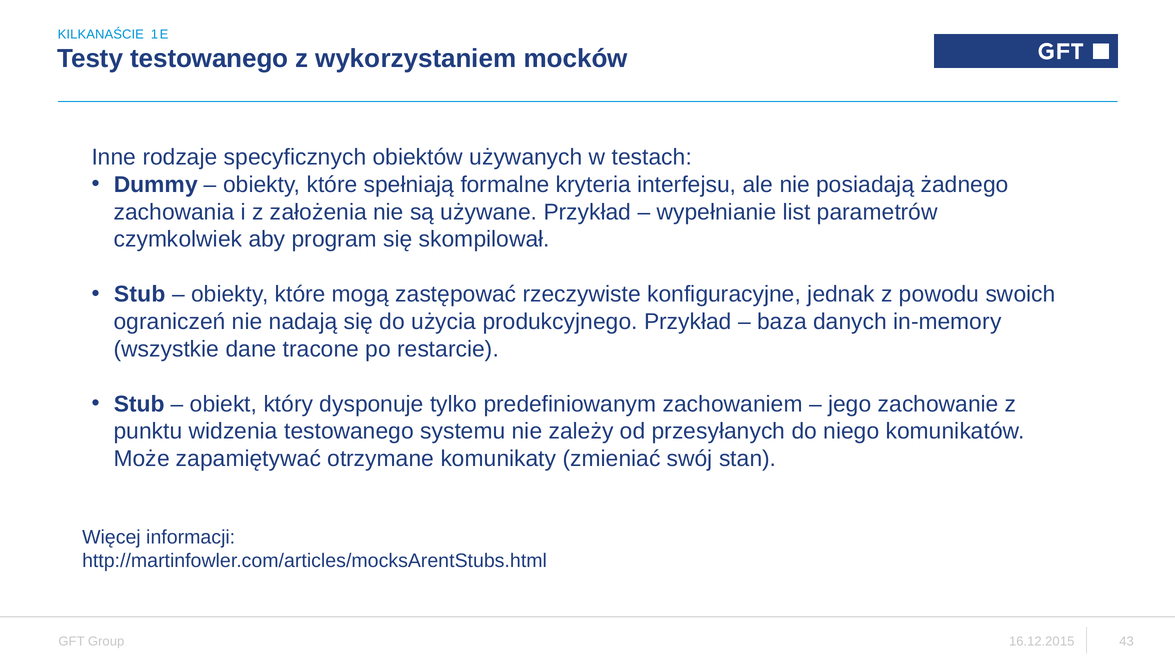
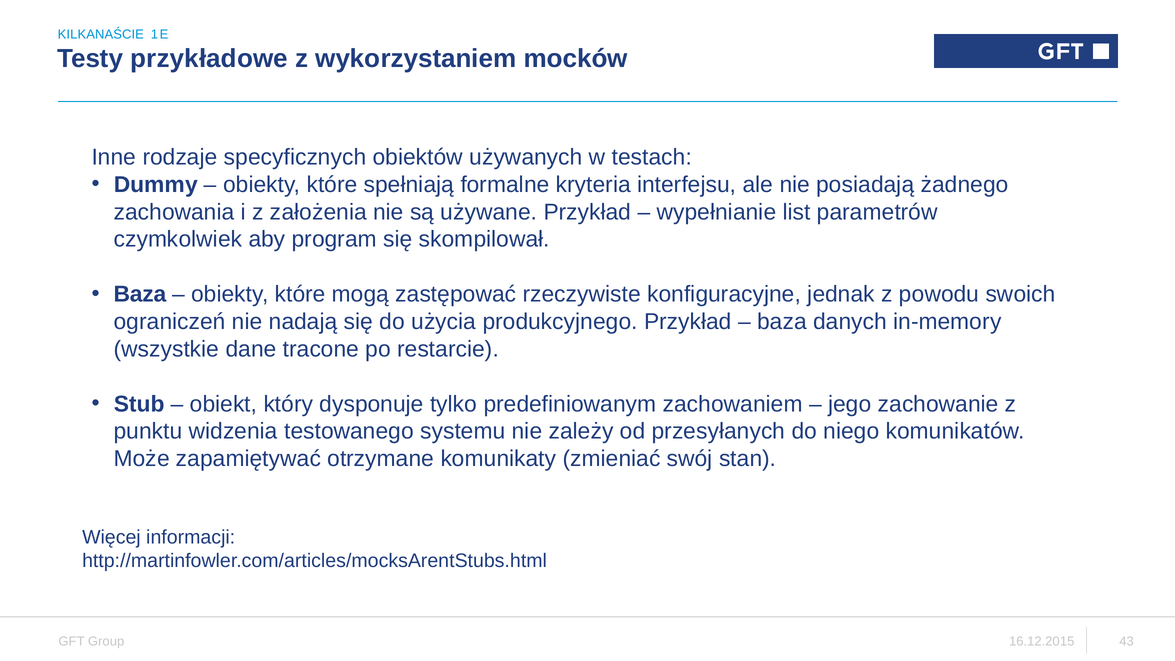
Testy testowanego: testowanego -> przykładowe (209, 59)
Stub: Stub -> Baza (140, 294)
